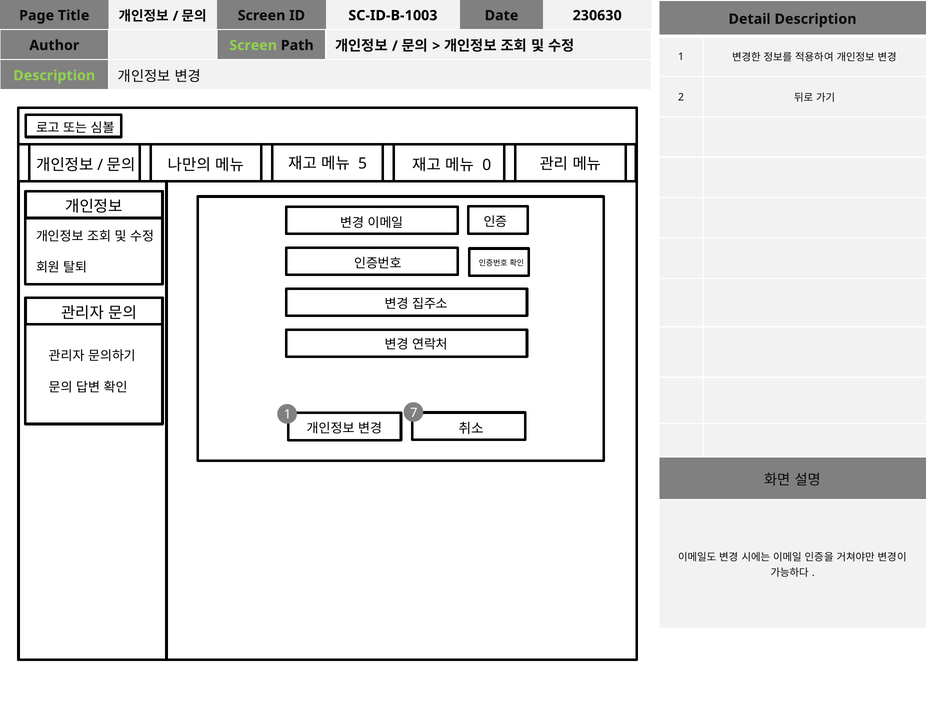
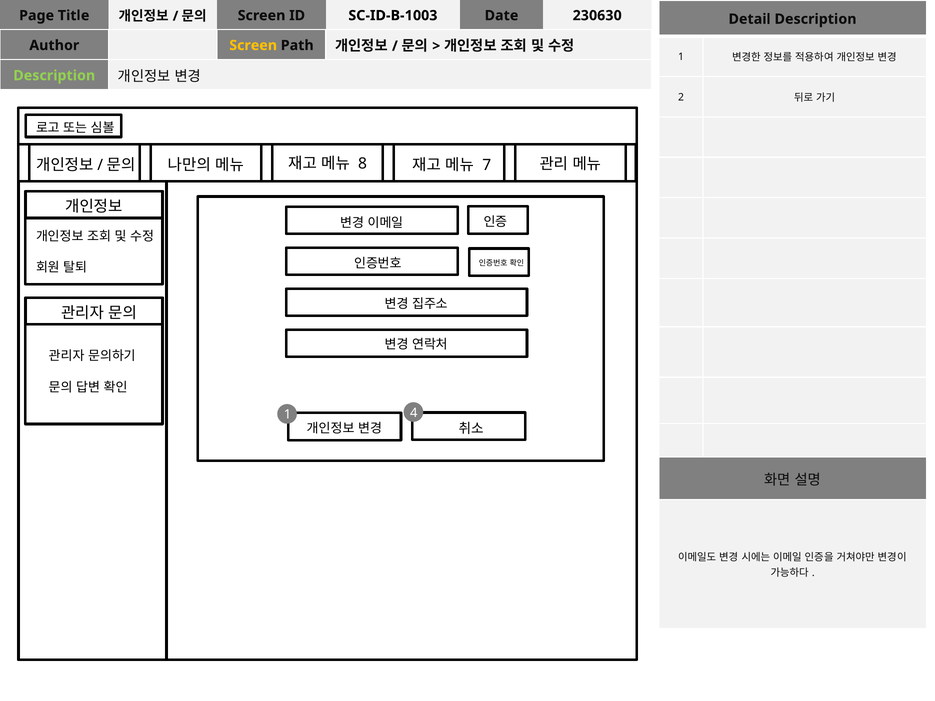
Screen colour: light green -> yellow (253, 45)
5: 5 -> 8 (363, 163)
0: 0 -> 7 (487, 165)
1 7: 7 -> 4 (414, 413)
